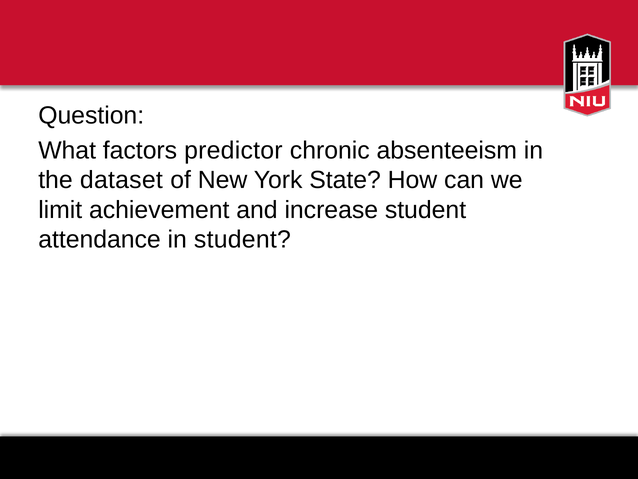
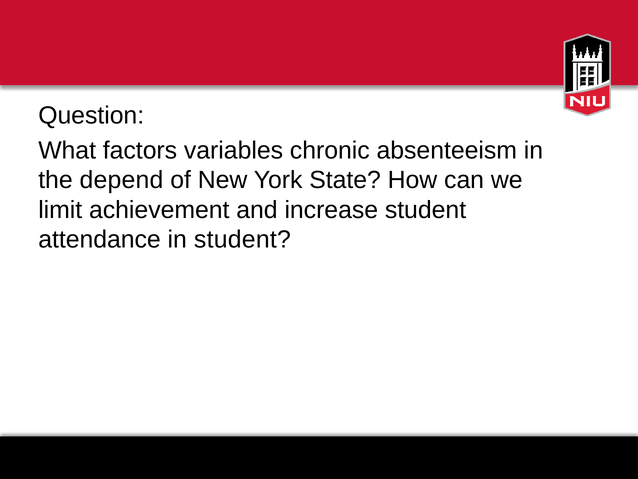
predictor: predictor -> variables (234, 150)
dataset: dataset -> depend (121, 180)
